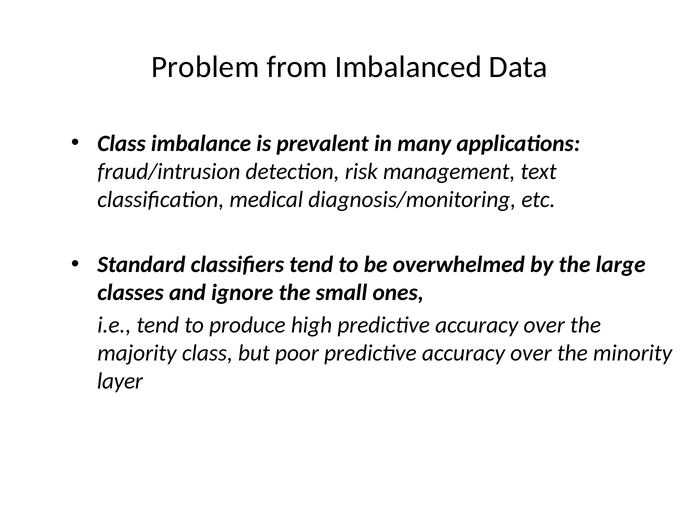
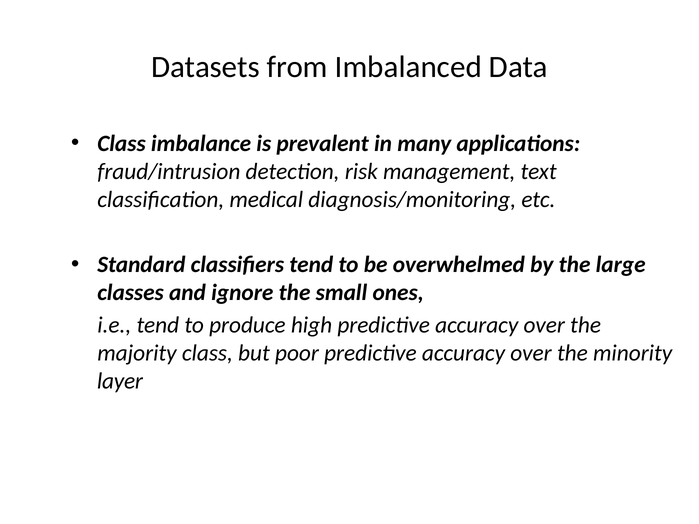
Problem: Problem -> Datasets (205, 67)
